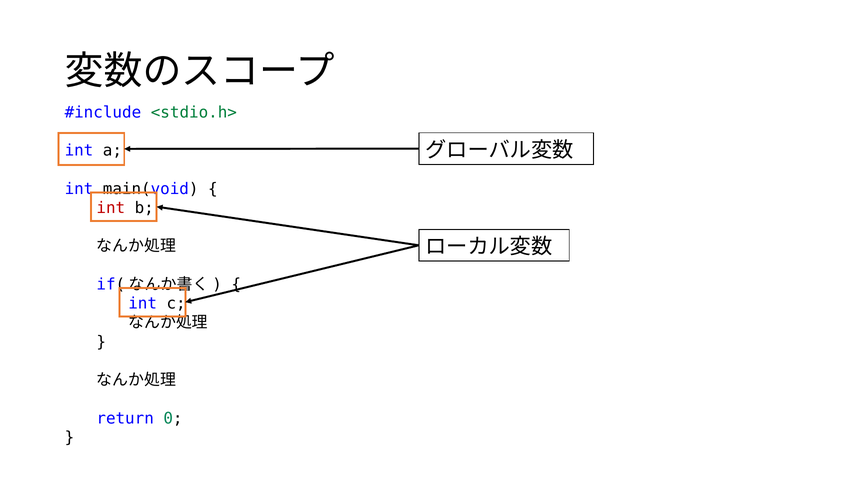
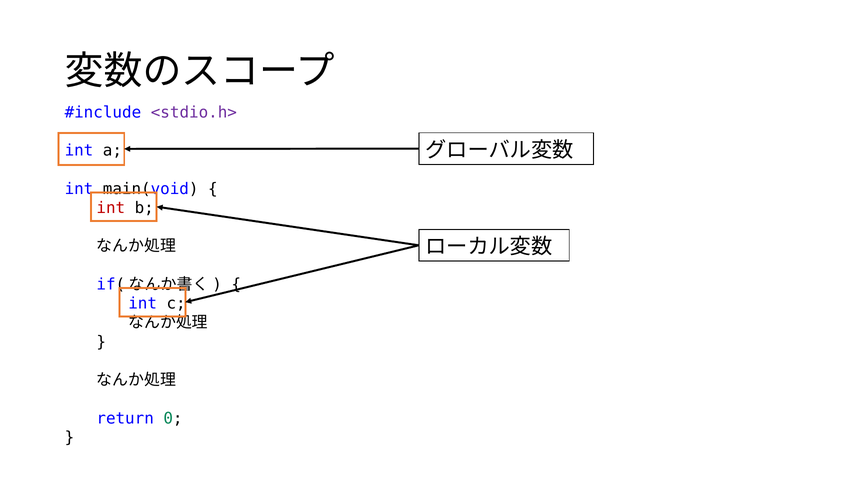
<stdio.h> colour: green -> purple (194, 112)
